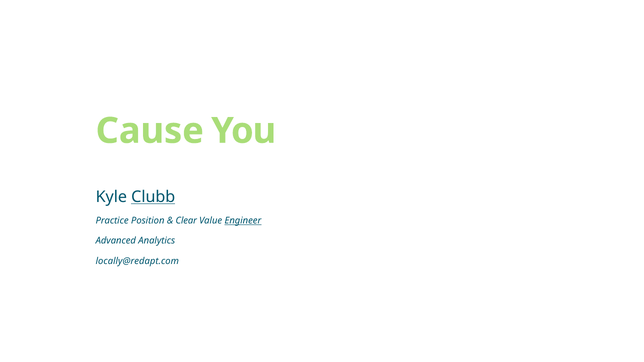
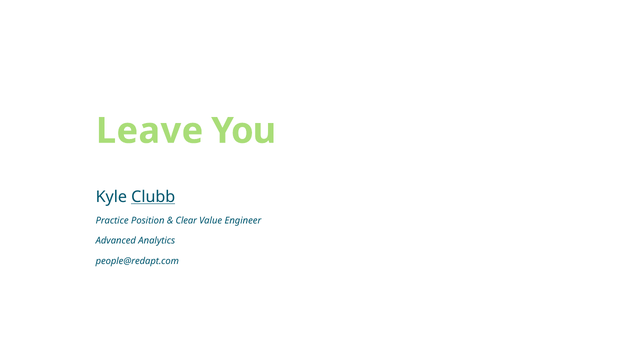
Cause: Cause -> Leave (150, 131)
Engineer underline: present -> none (243, 221)
locally@redapt.com: locally@redapt.com -> people@redapt.com (137, 261)
